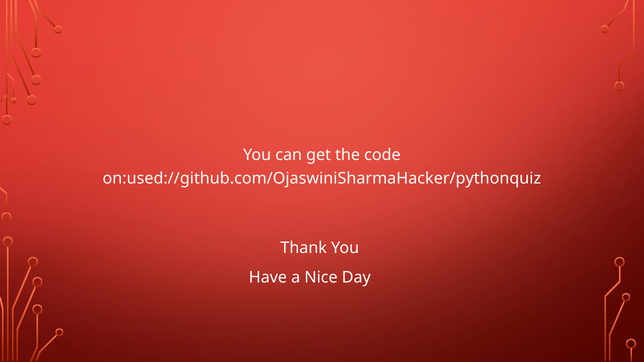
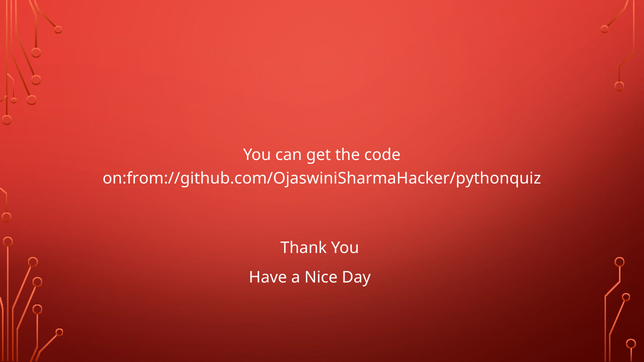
on:used://github.com/OjaswiniSharmaHacker/pythonquiz: on:used://github.com/OjaswiniSharmaHacker/pythonquiz -> on:from://github.com/OjaswiniSharmaHacker/pythonquiz (322, 178)
